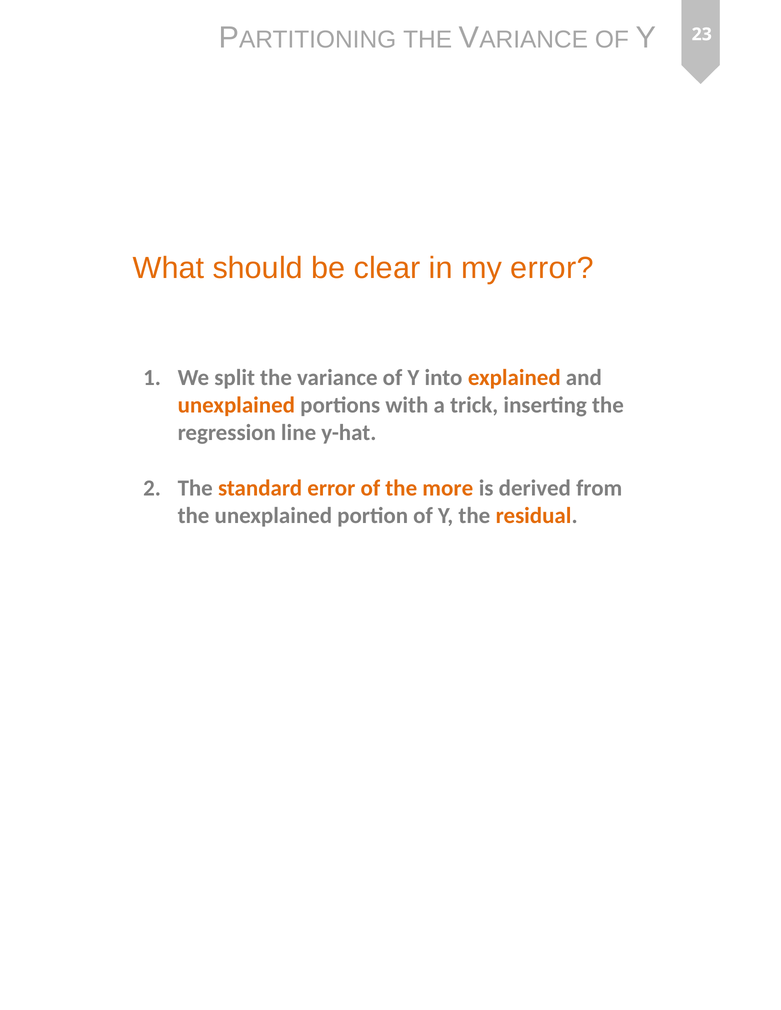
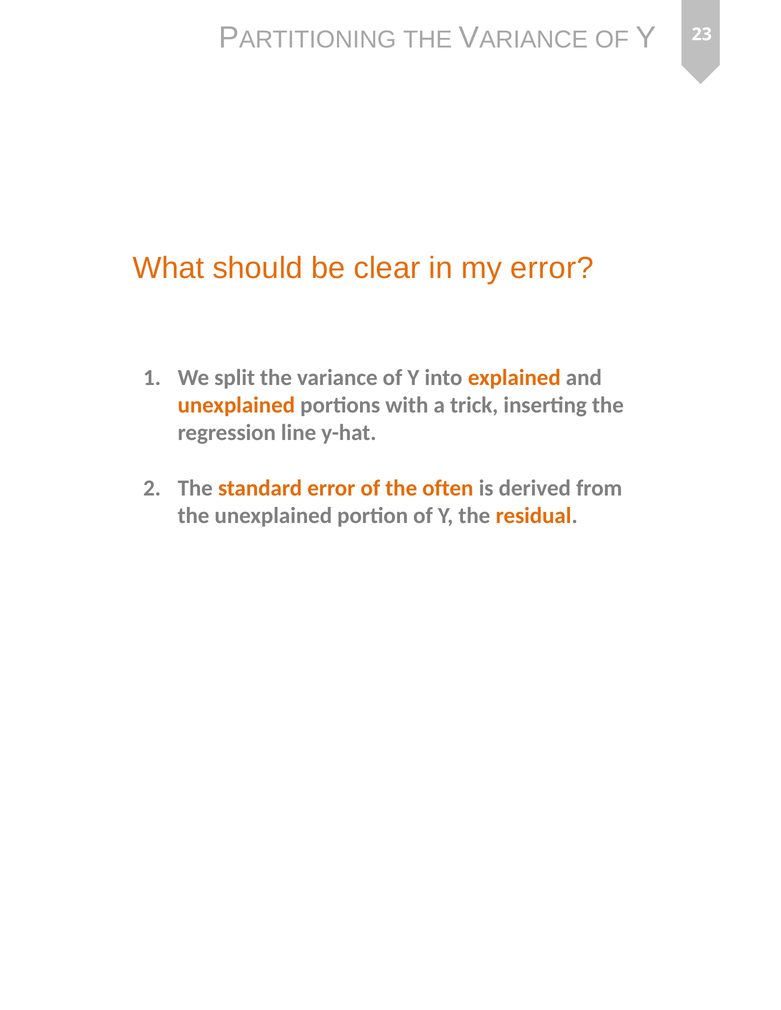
more: more -> often (448, 488)
